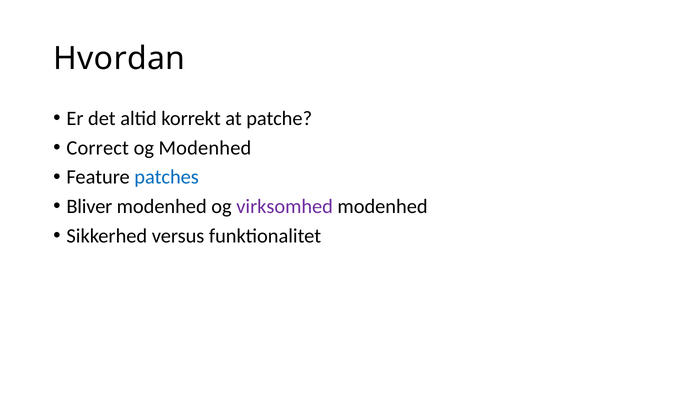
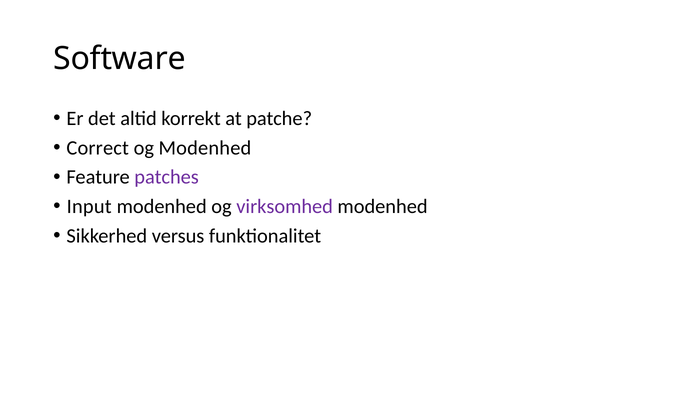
Hvordan: Hvordan -> Software (119, 59)
patches colour: blue -> purple (167, 177)
Bliver: Bliver -> Input (89, 206)
